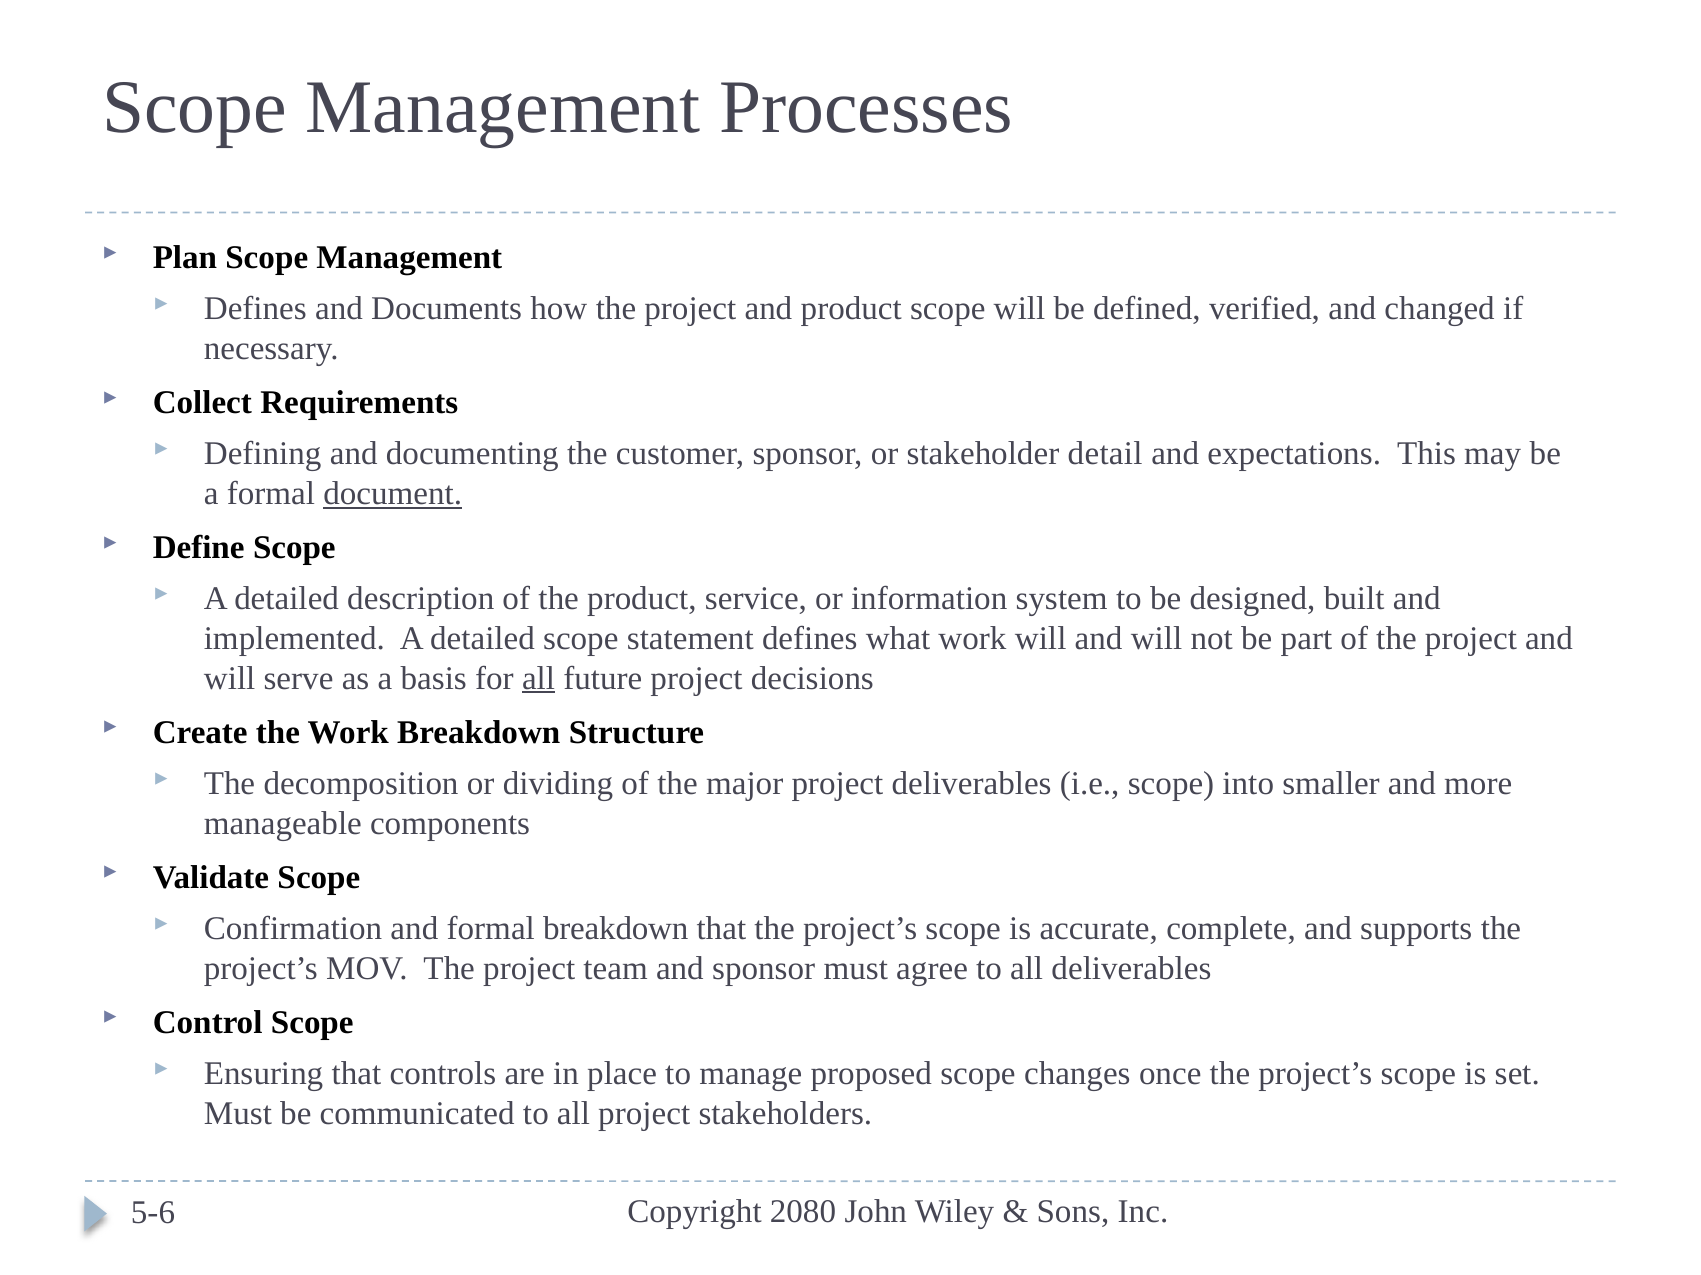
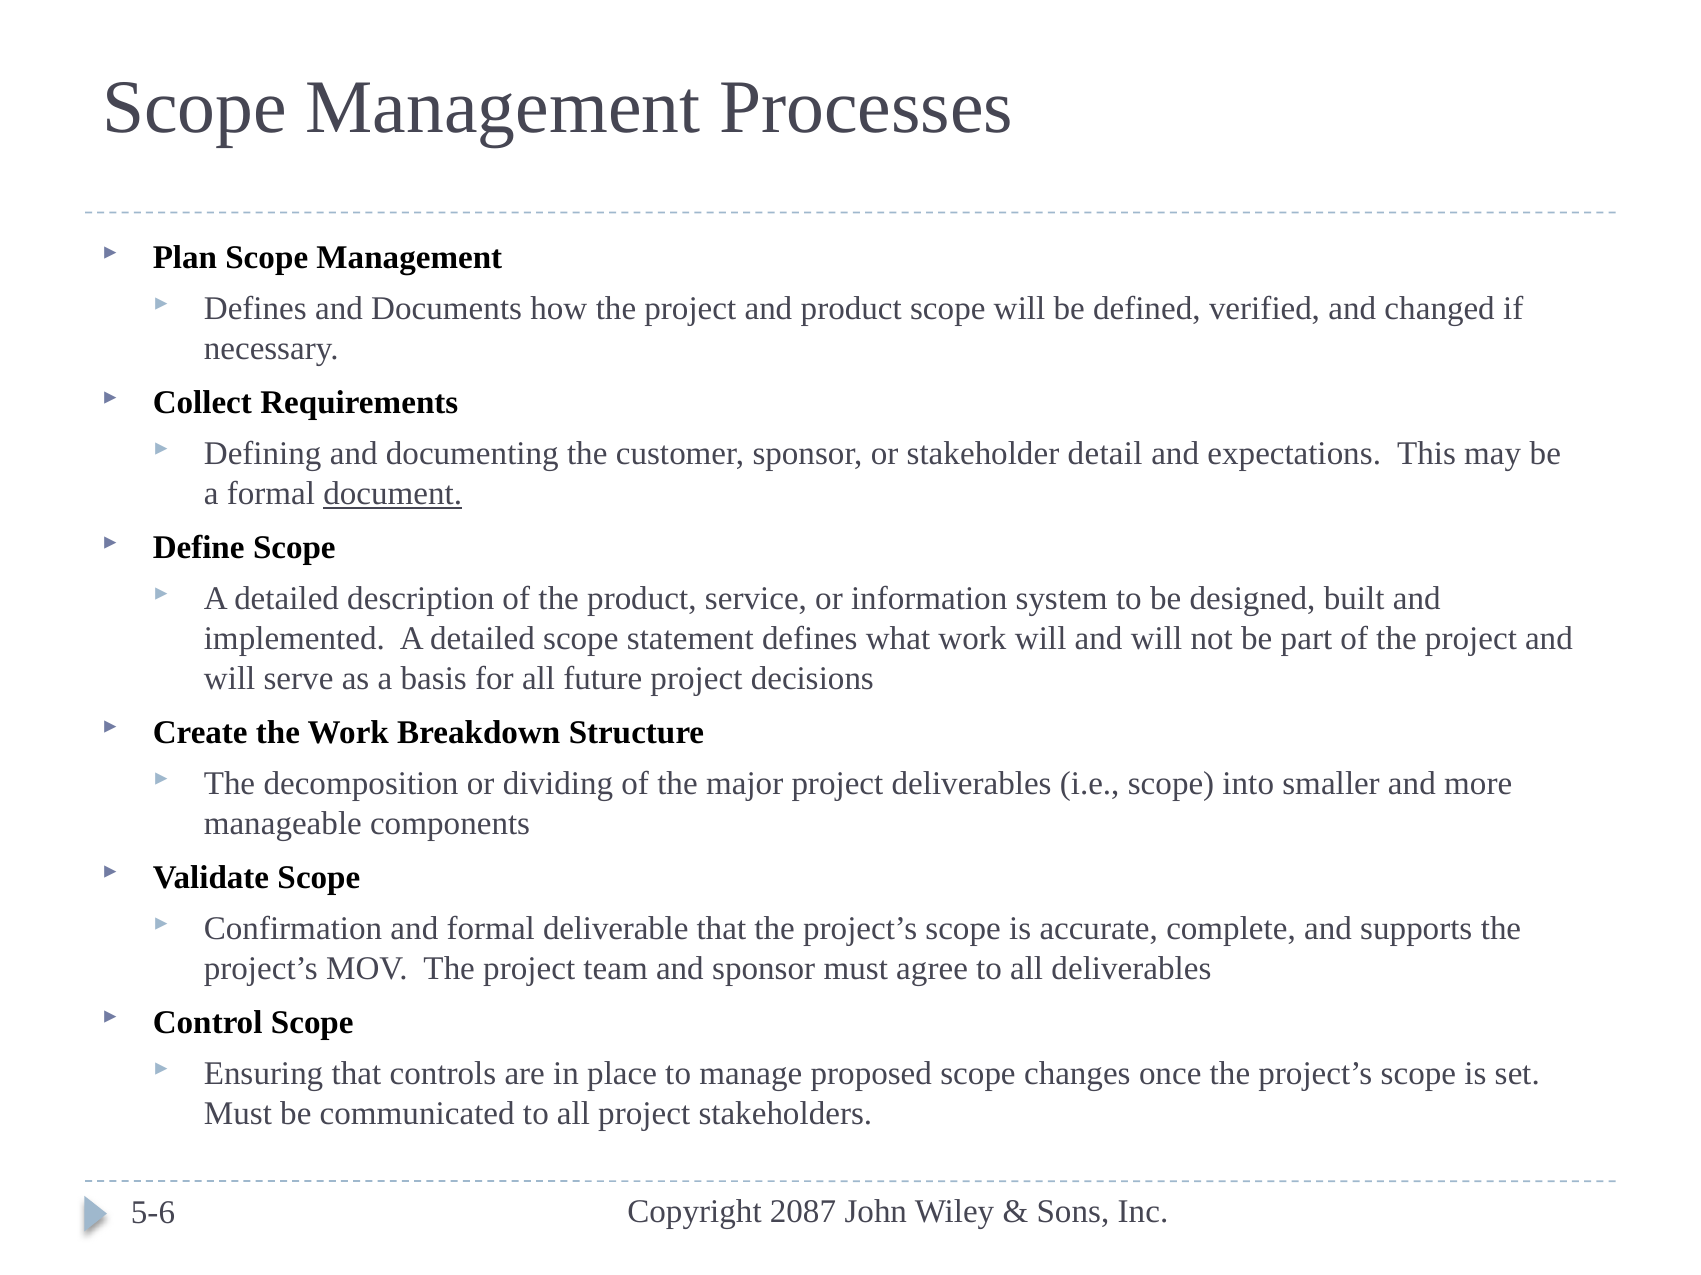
all underline: present -> none (538, 679)
formal breakdown: breakdown -> deliverable (616, 929)
2080: 2080 -> 2087 (803, 1213)
